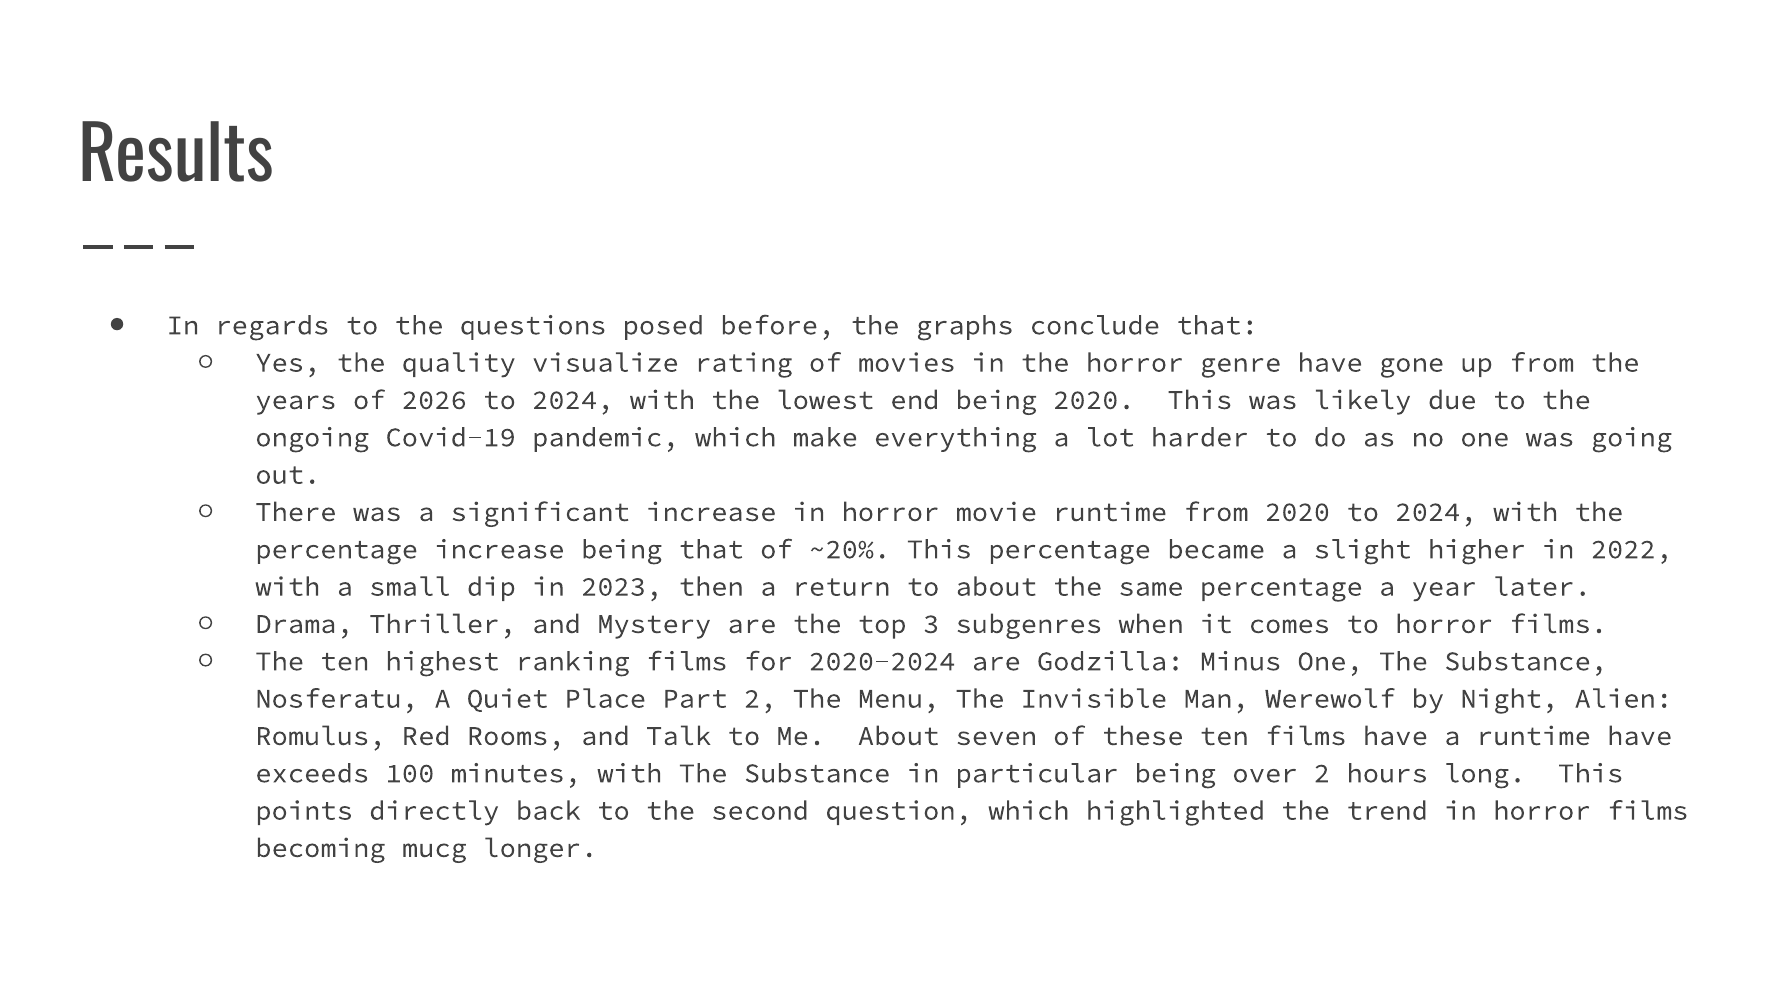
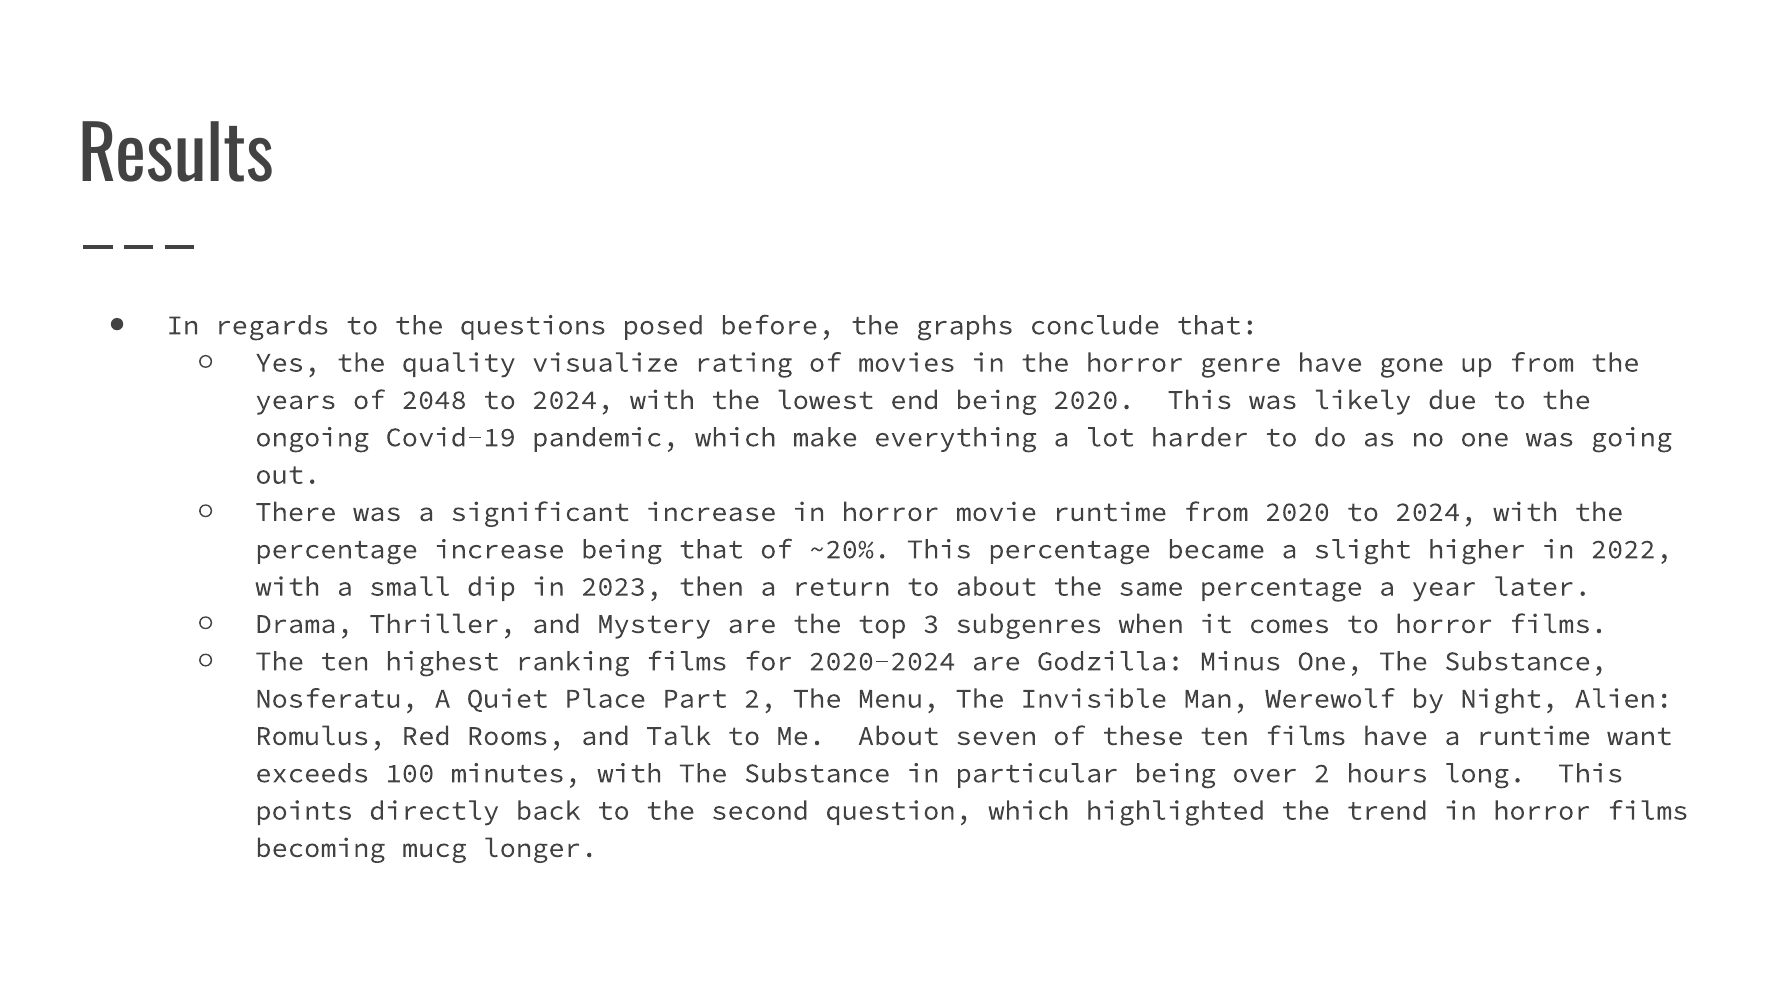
2026: 2026 -> 2048 (434, 400)
runtime have: have -> want (1640, 736)
